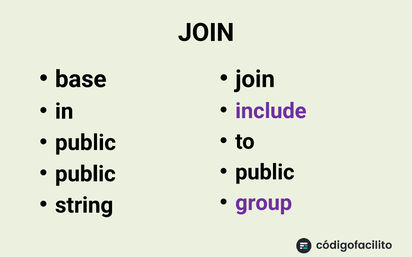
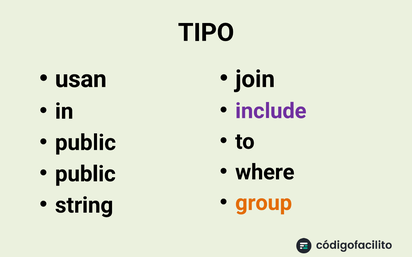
JOIN: JOIN -> TIPO (206, 33)
base: base -> usan (81, 79)
public: public -> where (265, 173)
group colour: purple -> orange (264, 203)
